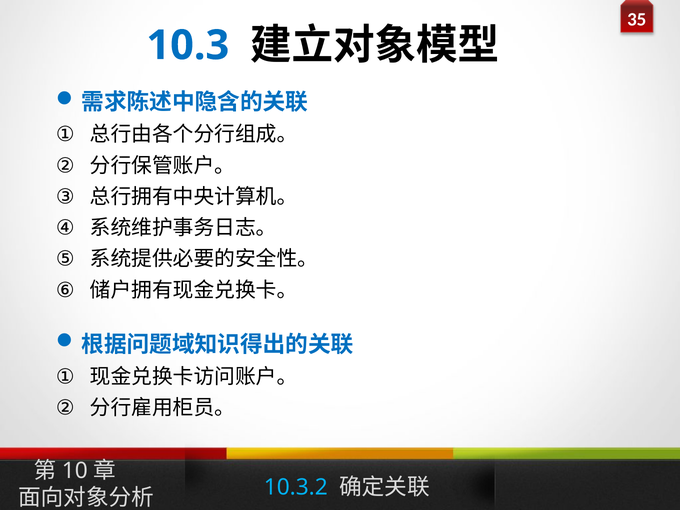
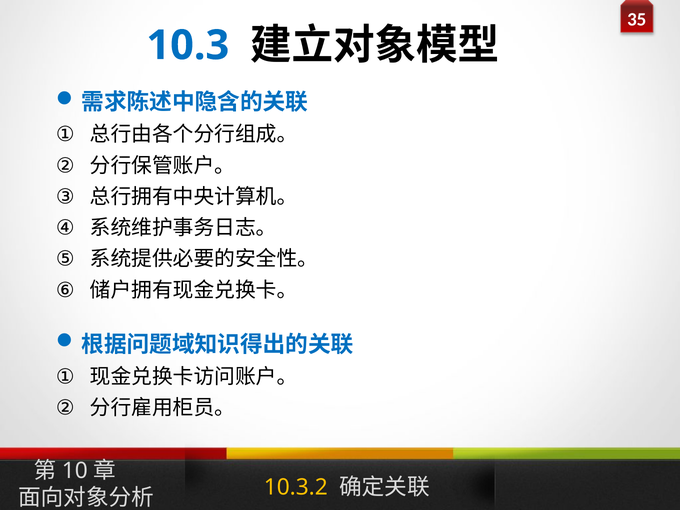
10.3.2 colour: light blue -> yellow (296, 487)
